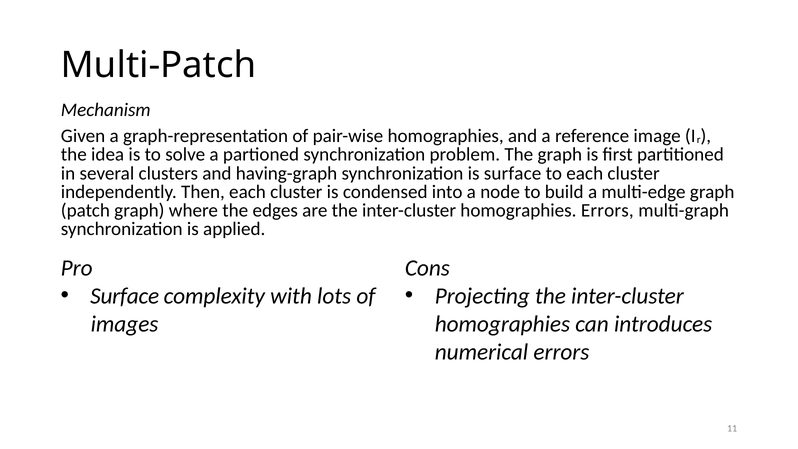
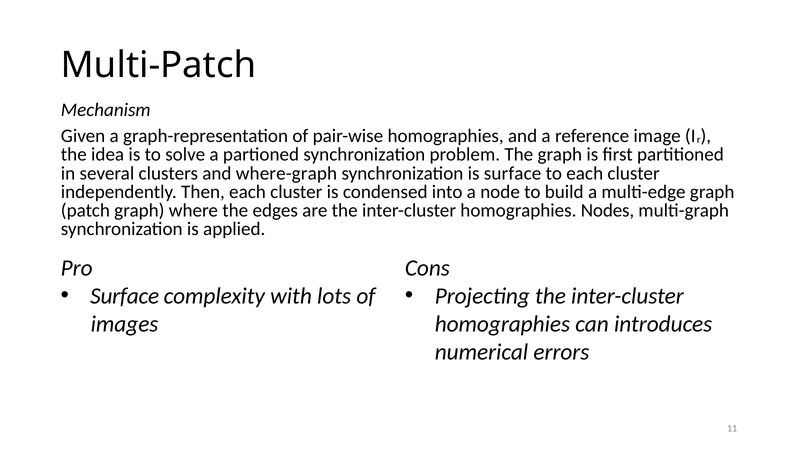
having-graph: having-graph -> where-graph (286, 173)
homographies Errors: Errors -> Nodes (608, 210)
